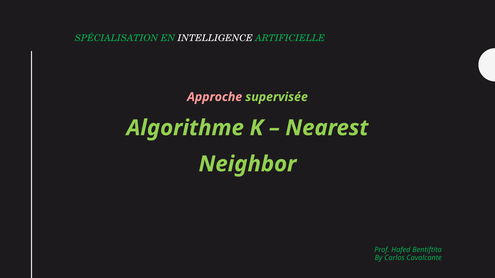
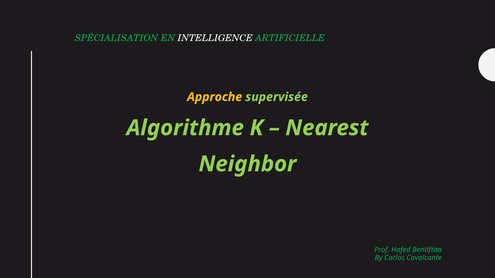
Approche colour: pink -> yellow (215, 97)
